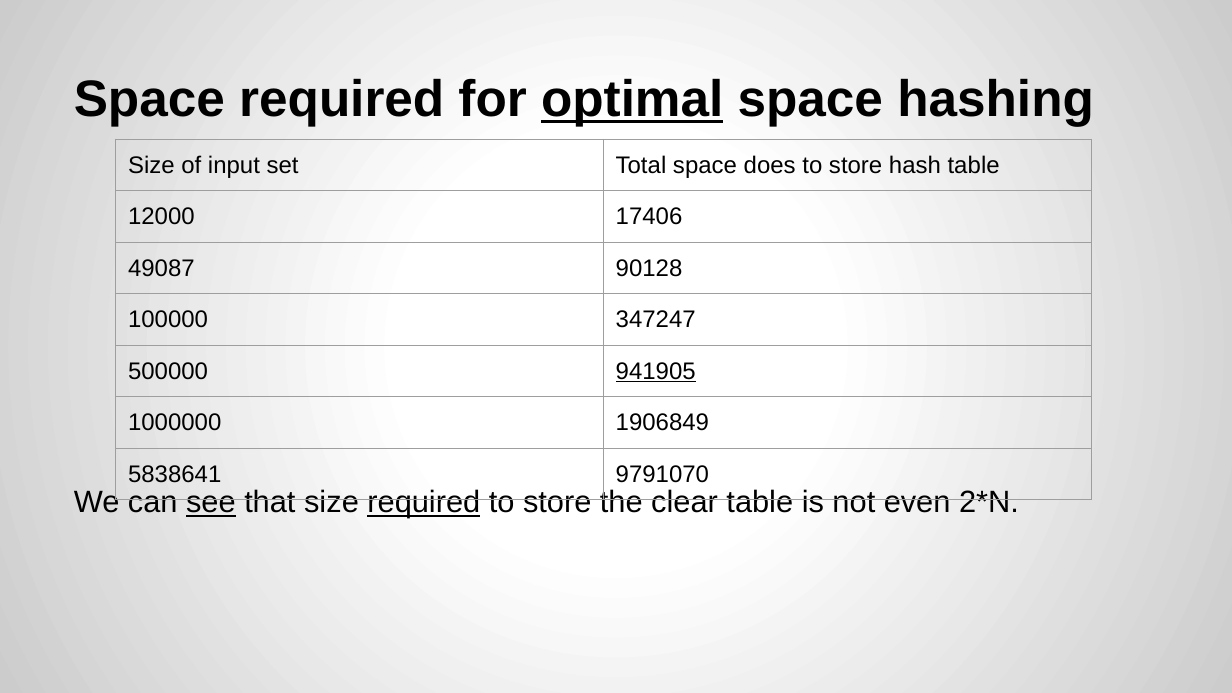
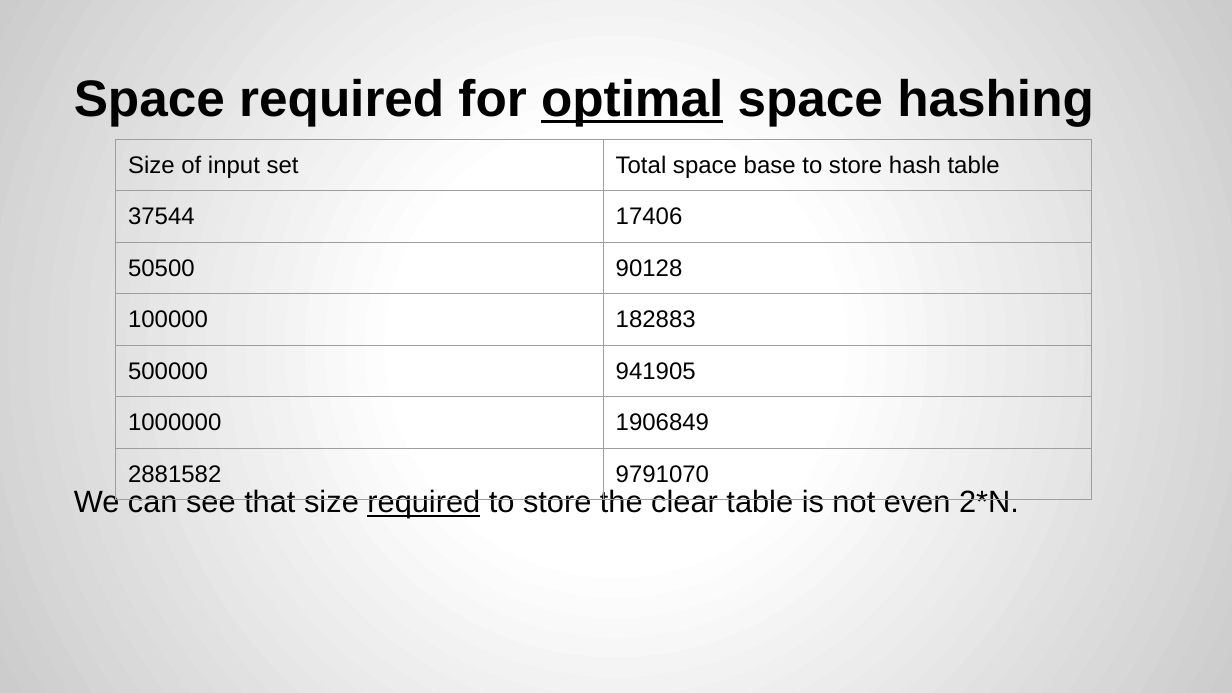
does: does -> base (770, 165)
12000: 12000 -> 37544 (161, 217)
49087: 49087 -> 50500 (161, 268)
347247: 347247 -> 182883 (656, 320)
941905 underline: present -> none (656, 371)
5838641: 5838641 -> 2881582 (175, 474)
see underline: present -> none (211, 503)
